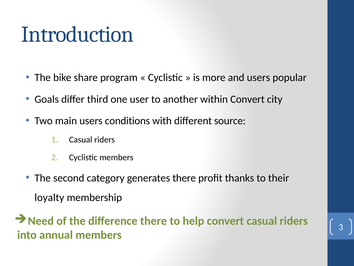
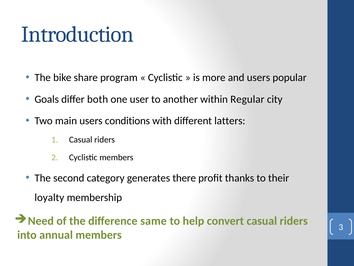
third: third -> both (98, 99)
within Convert: Convert -> Regular (247, 99)
source: source -> latters (230, 121)
difference there: there -> same (154, 220)
